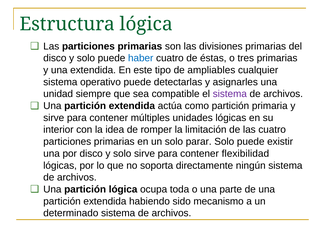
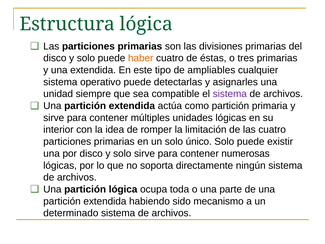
haber colour: blue -> orange (141, 58)
parar: parar -> único (199, 141)
flexibilidad: flexibilidad -> numerosas (246, 153)
